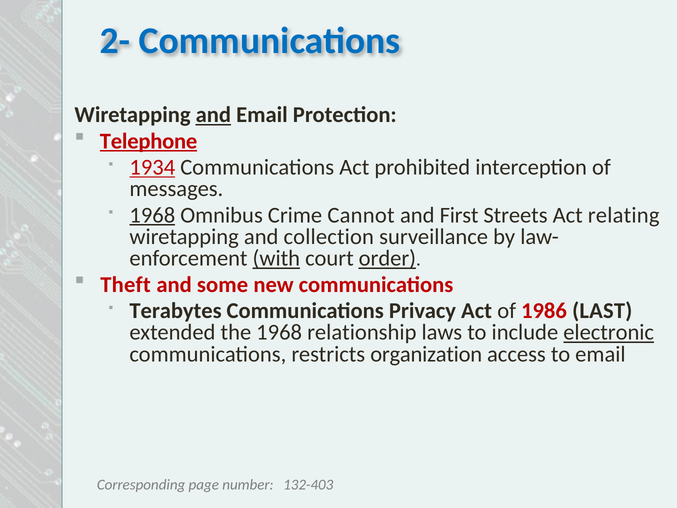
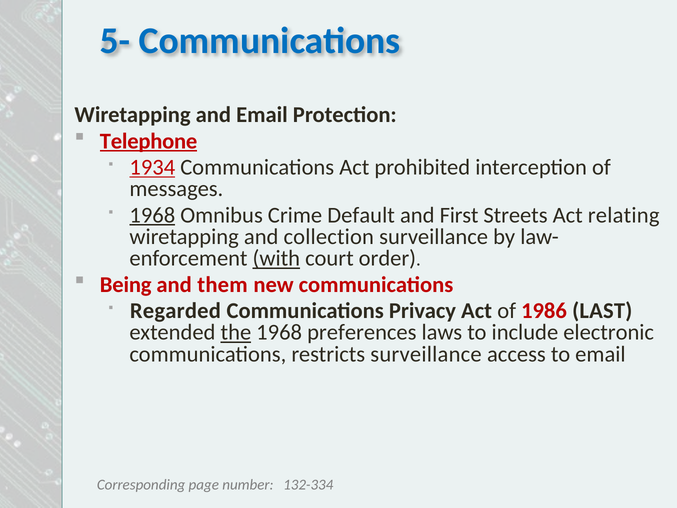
2-: 2- -> 5- (115, 41)
and underline: present -> none (213, 115)
Cannot: Cannot -> Default (361, 215)
order underline: present -> none (387, 258)
Theft: Theft -> Being (126, 285)
some: some -> them (222, 285)
Terabytes: Terabytes -> Regarded (175, 311)
the underline: none -> present (236, 332)
relationship: relationship -> preferences (362, 332)
electronic underline: present -> none (609, 332)
restricts organization: organization -> surveillance (426, 354)
132-403: 132-403 -> 132-334 (308, 485)
